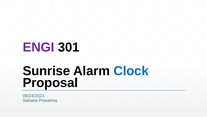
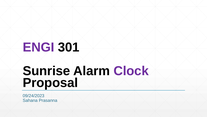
Clock colour: blue -> purple (131, 71)
